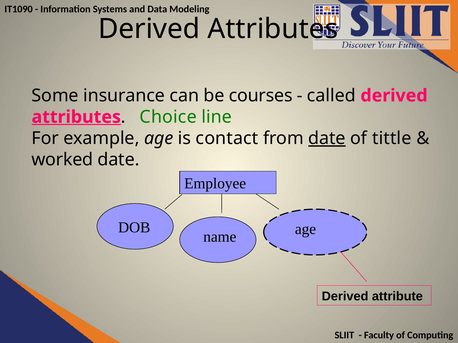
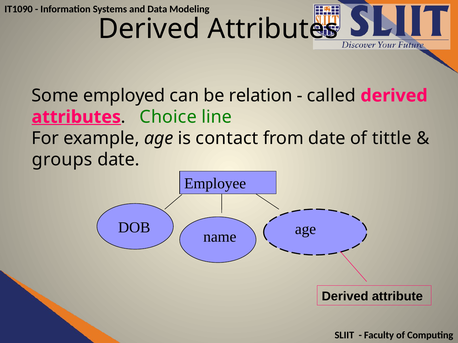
insurance: insurance -> employed (124, 96)
courses: courses -> relation (261, 96)
date underline: present -> none (327, 139)
worked: worked -> groups (62, 160)
